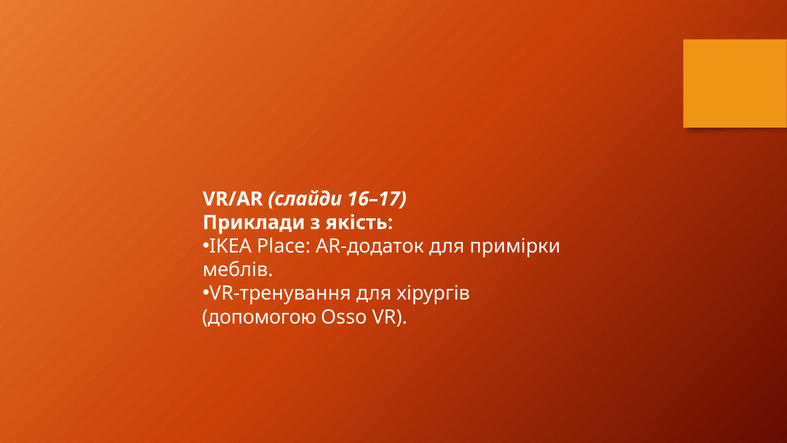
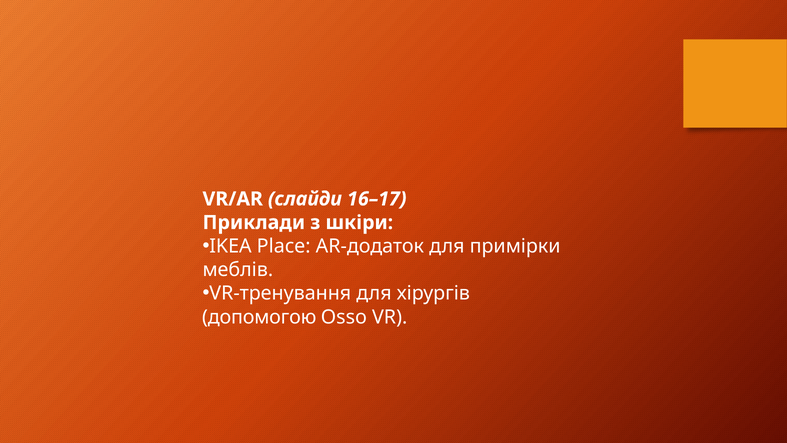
якість: якість -> шкіри (359, 222)
